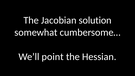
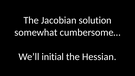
point: point -> initial (53, 57)
